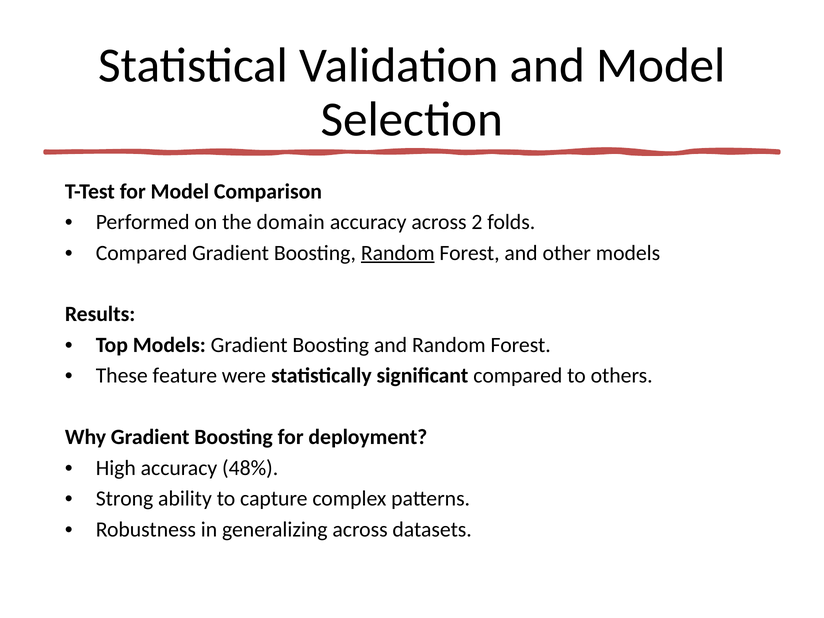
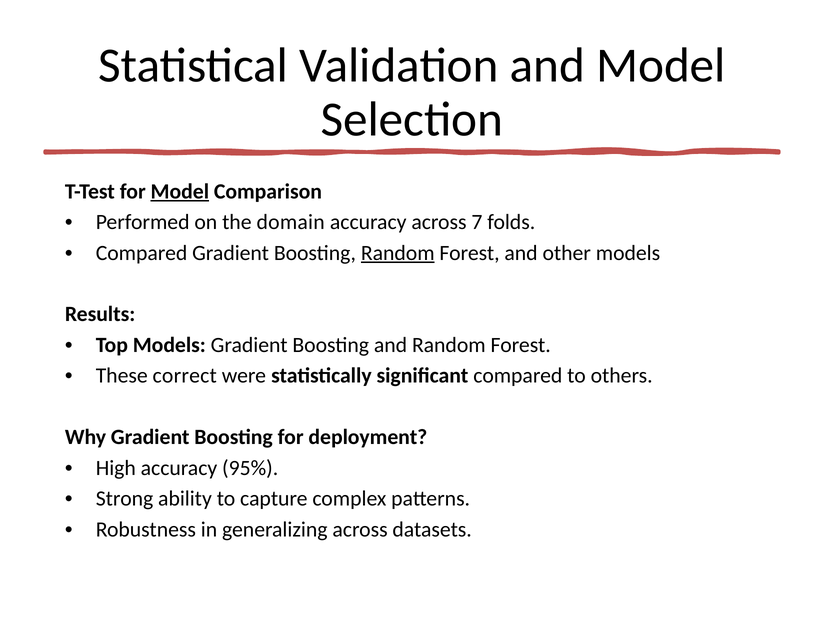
Model underline: none -> present (180, 191)
2: 2 -> 7 (477, 222)
feature: feature -> correct (185, 376)
48%: 48% -> 95% (250, 468)
